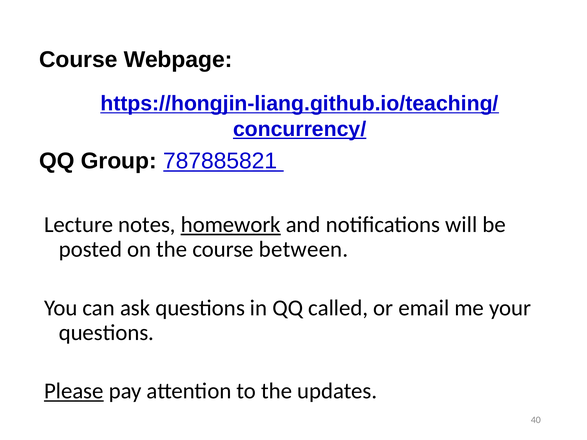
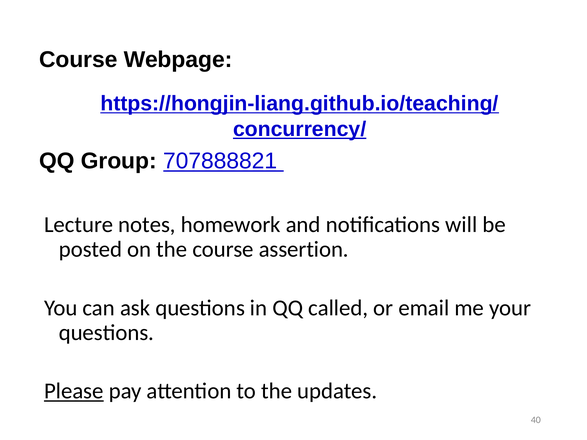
787885821: 787885821 -> 707888821 (220, 161)
homework underline: present -> none (231, 225)
between: between -> assertion (304, 249)
